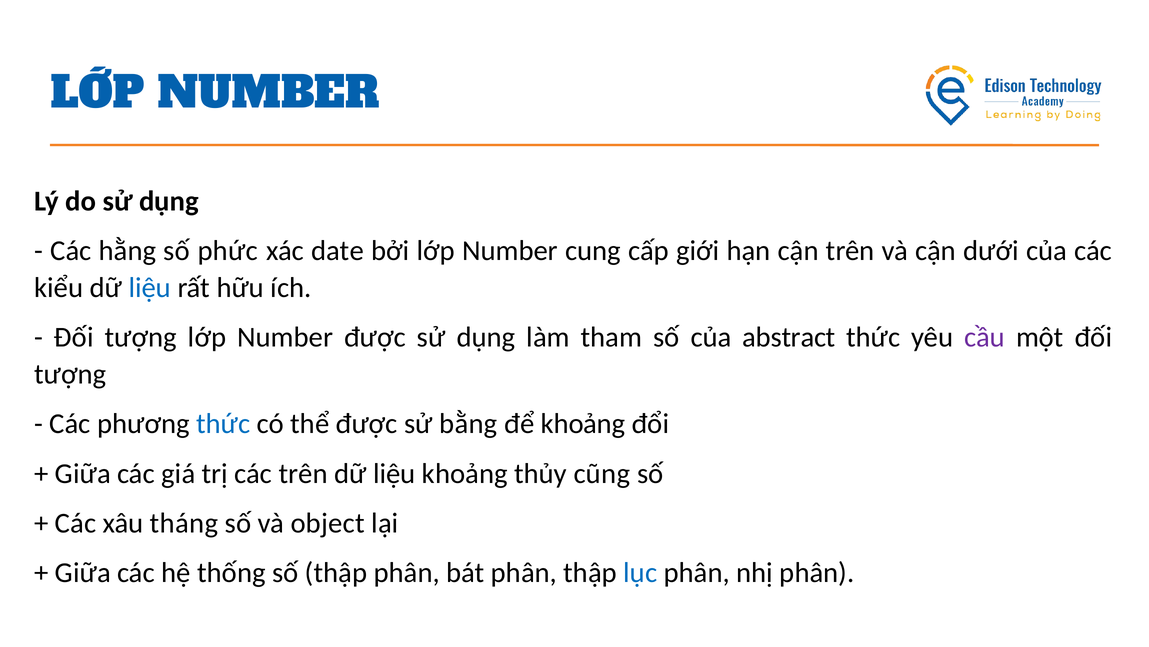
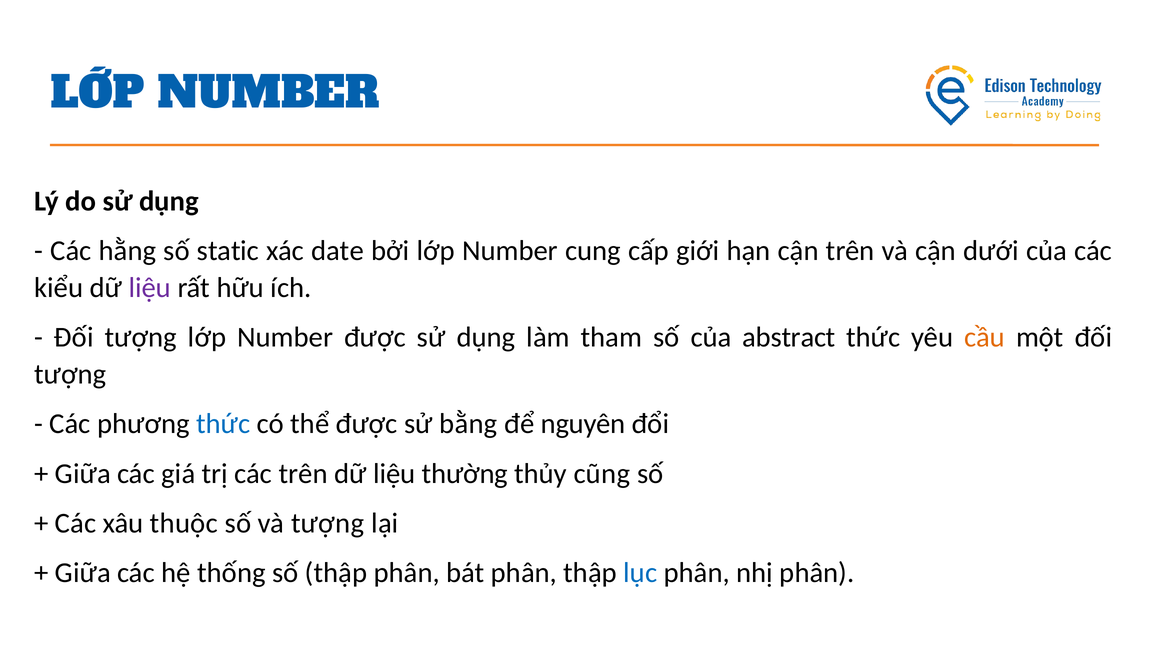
phức: phức -> static (228, 250)
liệu colour: blue -> purple (150, 287)
cầu colour: purple -> orange (985, 337)
để khoảng: khoảng -> nguyên (583, 423)
liệu khoảng: khoảng -> thường (465, 473)
tháng: tháng -> thuộc (184, 523)
và object: object -> tượng (328, 523)
